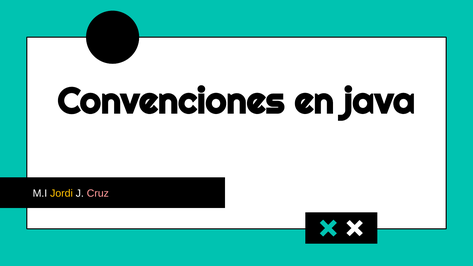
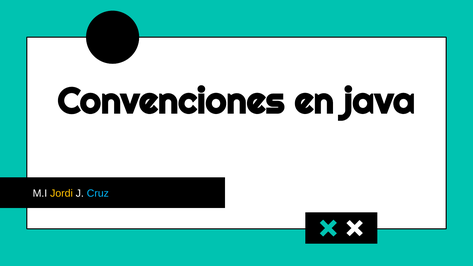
Cruz colour: pink -> light blue (98, 194)
